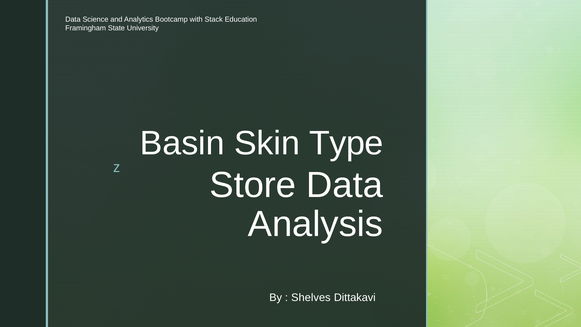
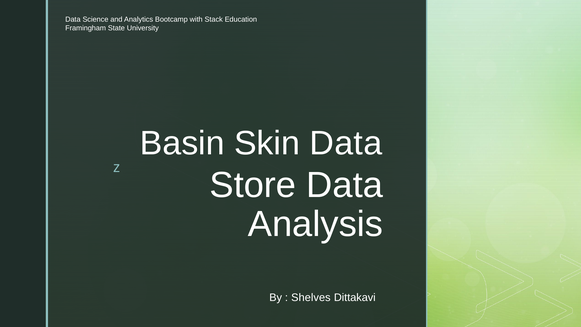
Skin Type: Type -> Data (346, 143)
